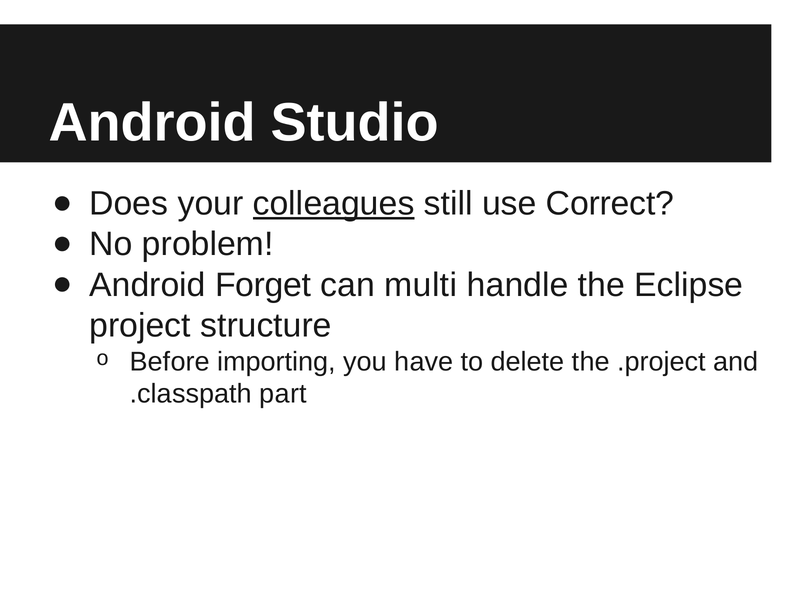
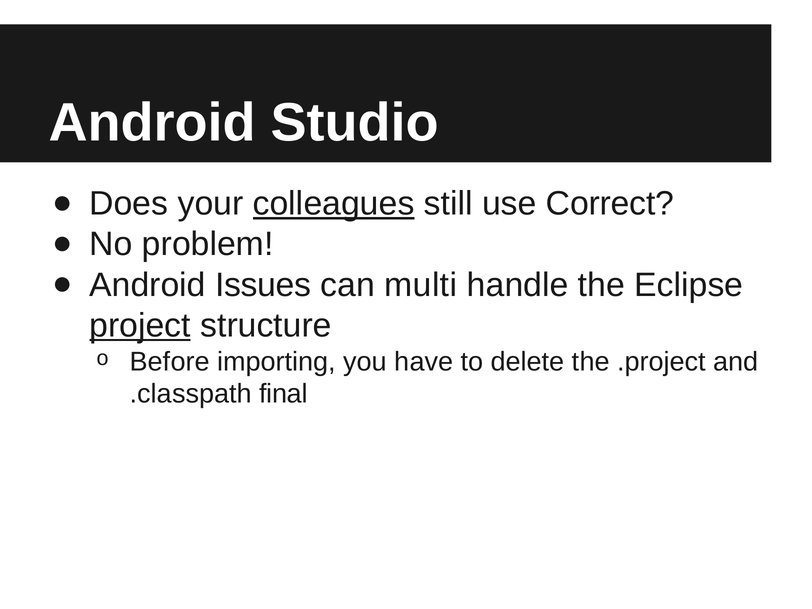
Forget: Forget -> Issues (263, 285)
project underline: none -> present (140, 325)
part: part -> final (283, 394)
